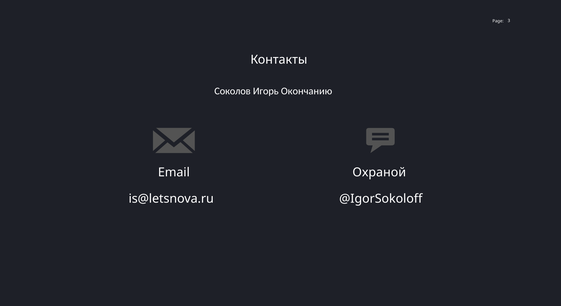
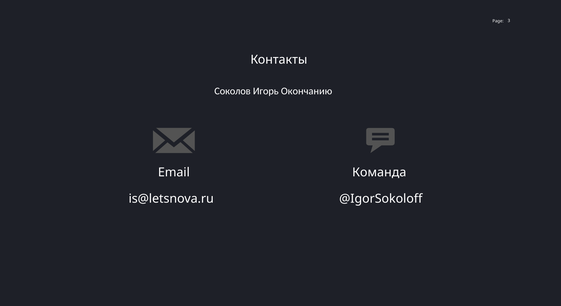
Охраной: Охраной -> Команда (379, 172)
